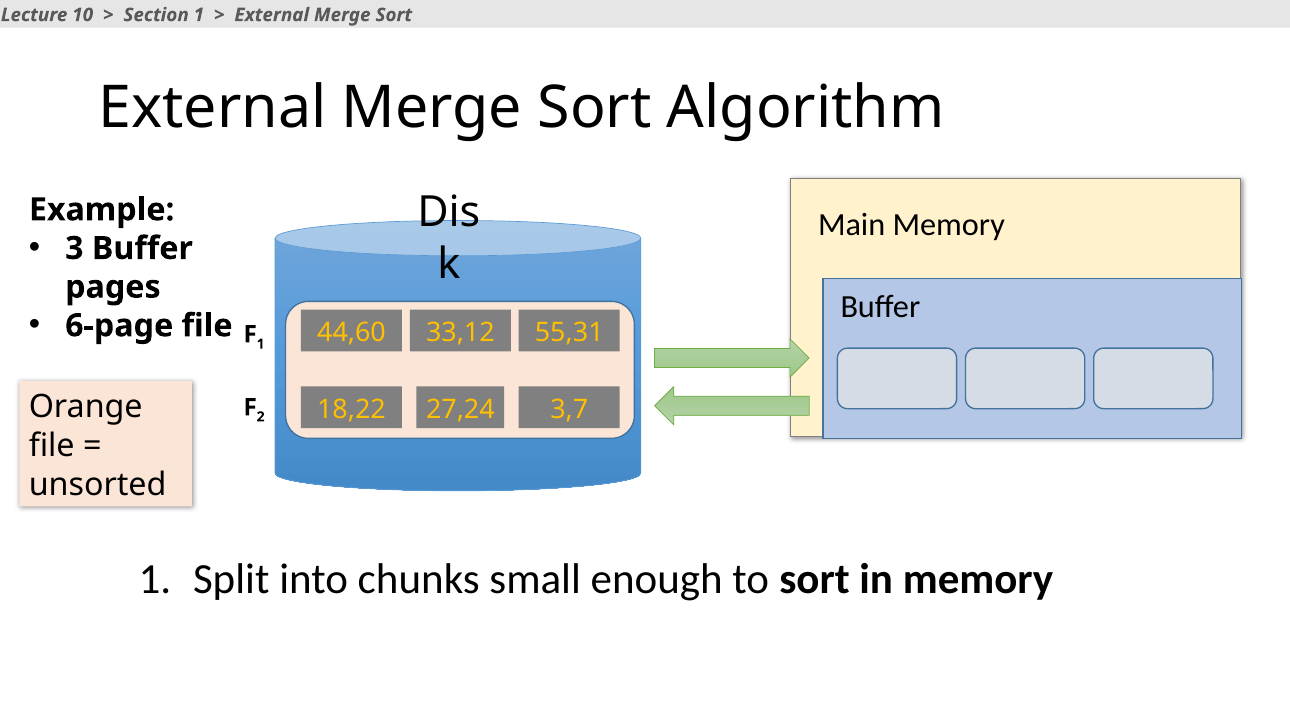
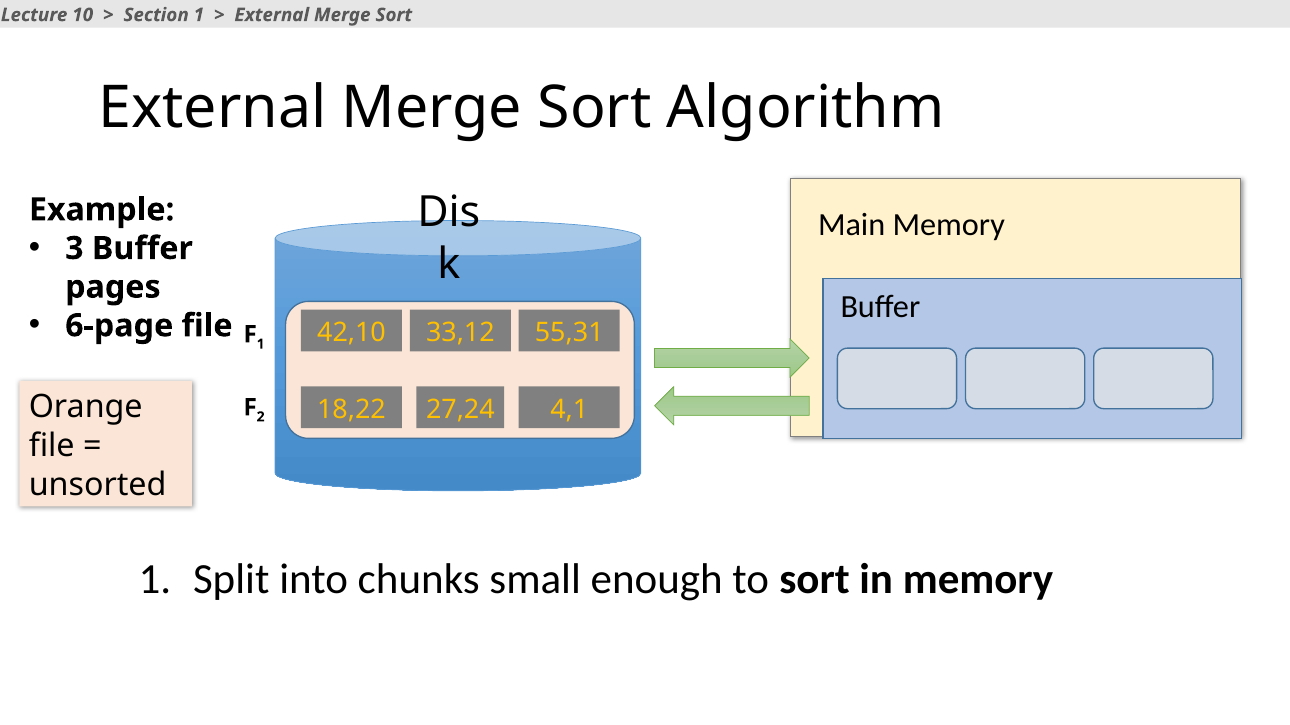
44,60: 44,60 -> 42,10 (352, 333)
3,7: 3,7 -> 4,1 (569, 410)
